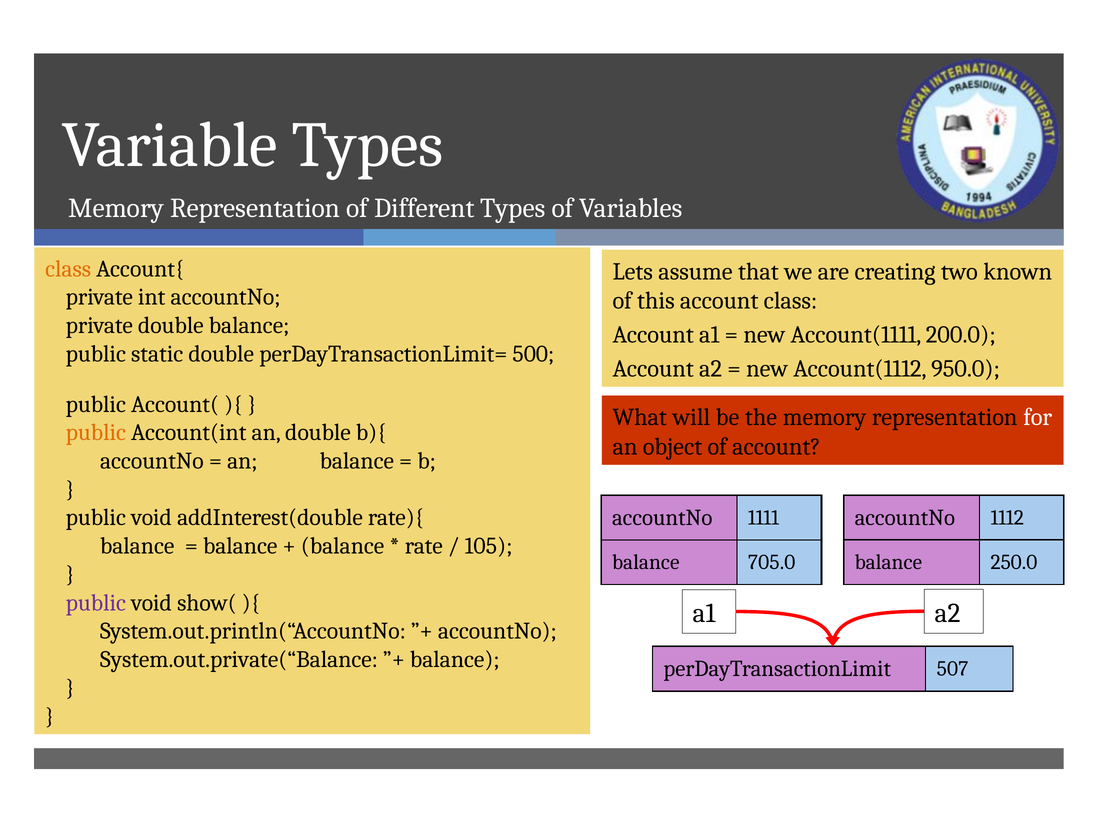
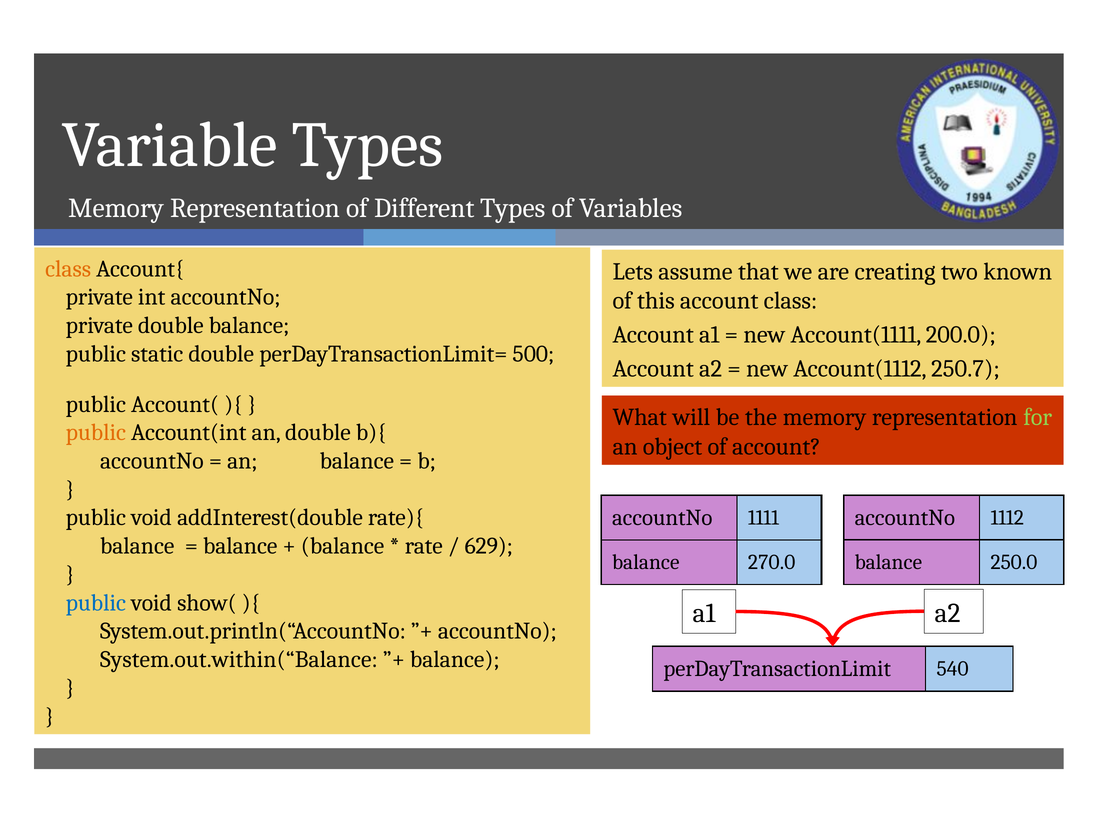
950.0: 950.0 -> 250.7 (966, 368)
for colour: white -> light green (1038, 417)
105: 105 -> 629 (489, 546)
705.0: 705.0 -> 270.0 (772, 562)
public colour: purple -> blue (96, 602)
System.out.private(“Balance: System.out.private(“Balance -> System.out.within(“Balance (239, 659)
507: 507 -> 540 (953, 668)
